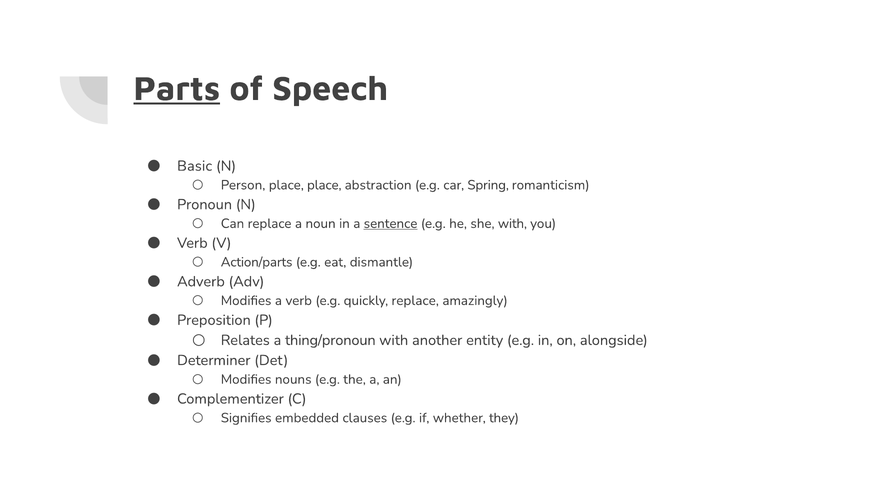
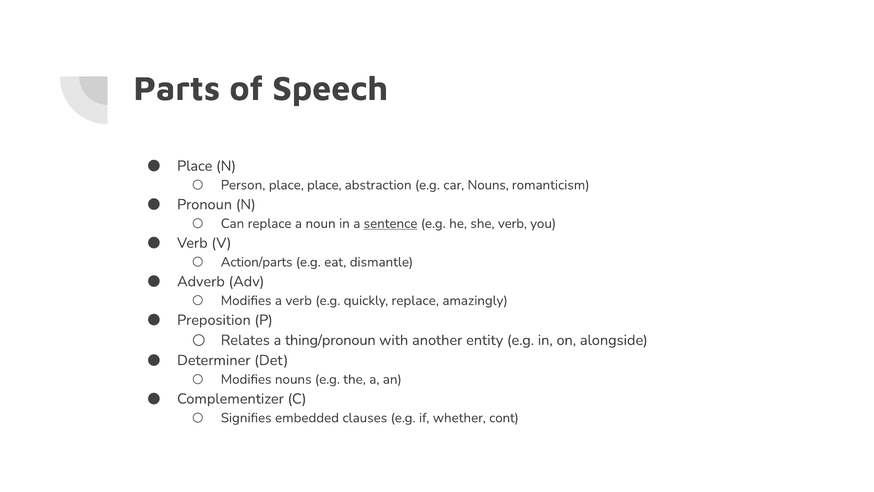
Parts underline: present -> none (177, 89)
Basic: Basic -> Place (195, 166)
car Spring: Spring -> Nouns (488, 185)
she with: with -> verb (512, 223)
they: they -> cont (504, 418)
